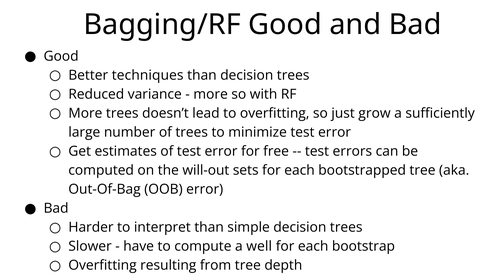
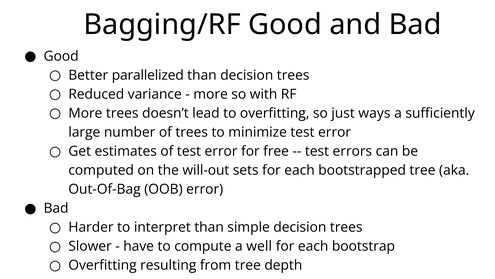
techniques: techniques -> parallelized (148, 75)
grow: grow -> ways (374, 113)
